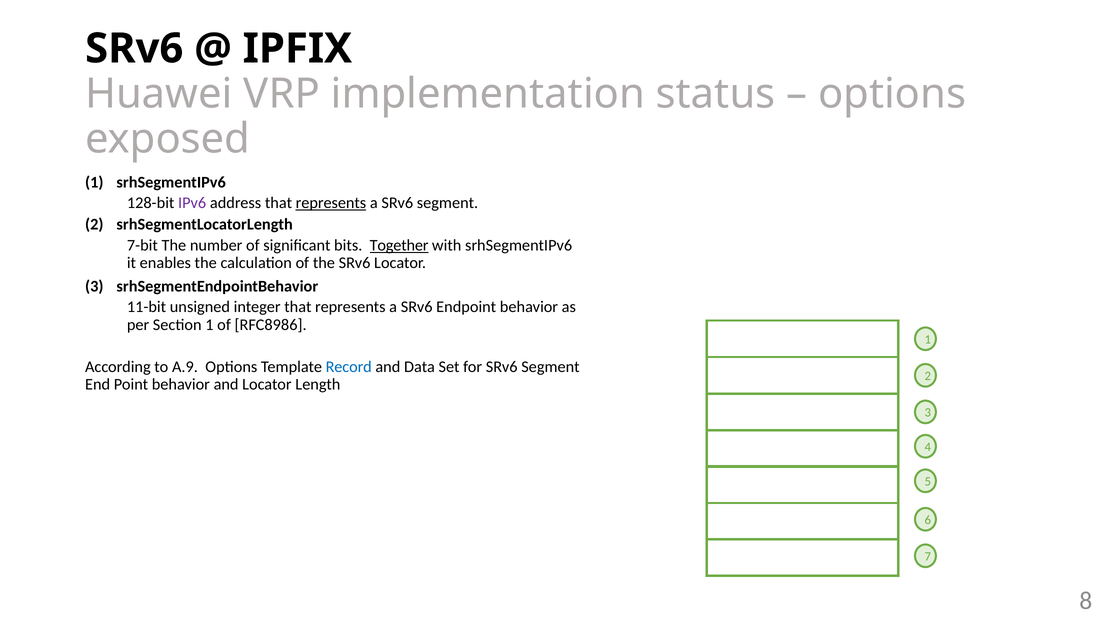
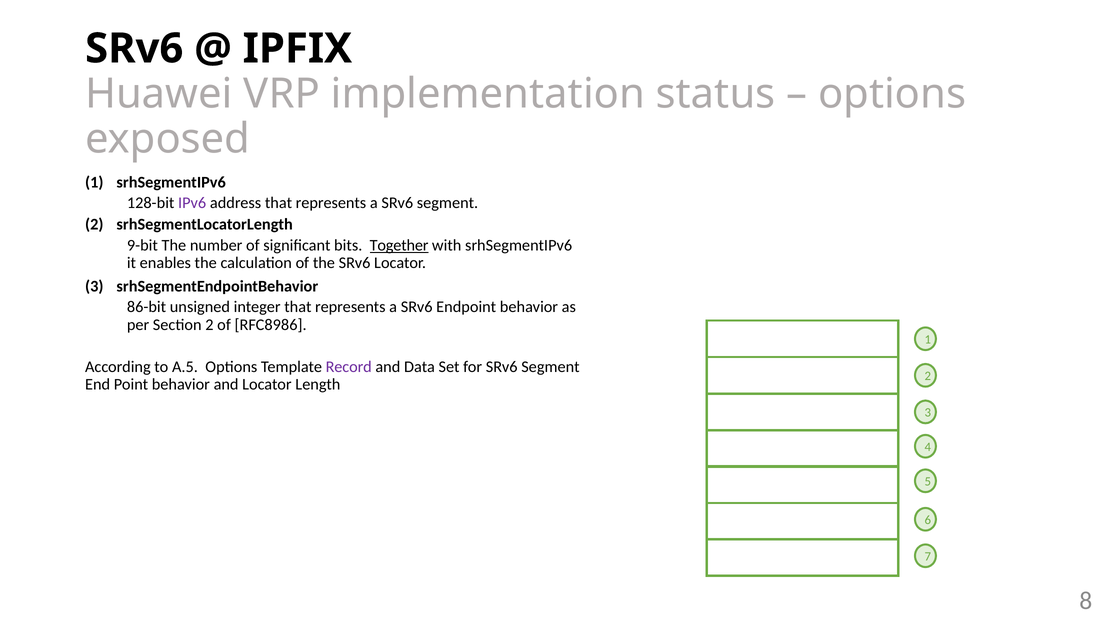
represents underline: present -> none (331, 203)
7-bit: 7-bit -> 9-bit (142, 245)
11-bit: 11-bit -> 86-bit (147, 307)
Section 1: 1 -> 2 (209, 325)
A.9: A.9 -> A.5 (185, 367)
Record colour: blue -> purple (349, 367)
